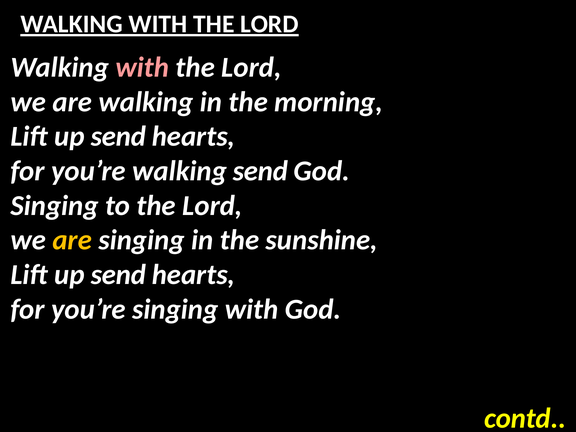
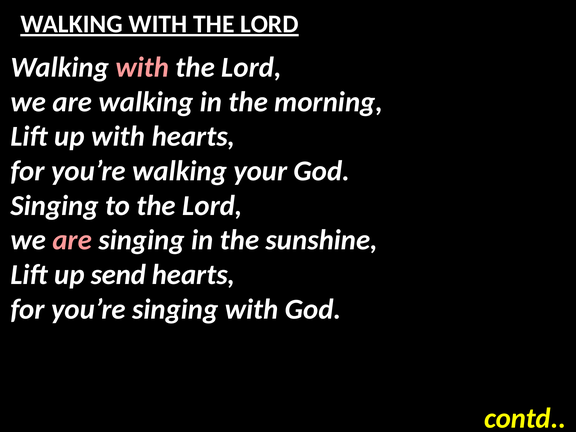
send: send -> with (118, 136)
walking send: send -> your (260, 171)
are colour: yellow -> pink (72, 240)
